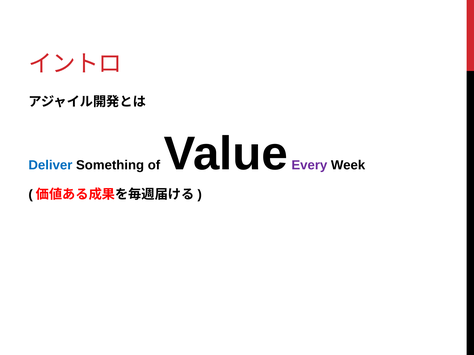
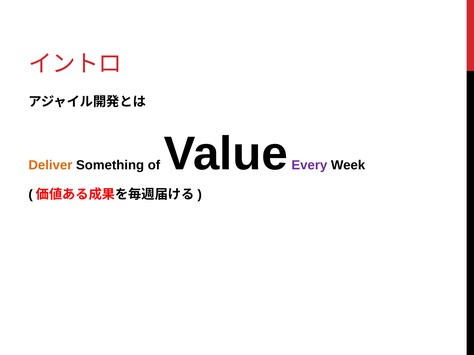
Deliver colour: blue -> orange (50, 166)
